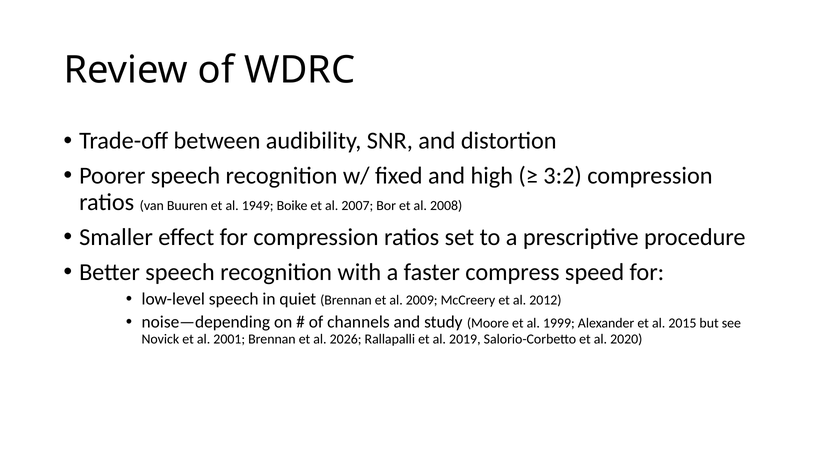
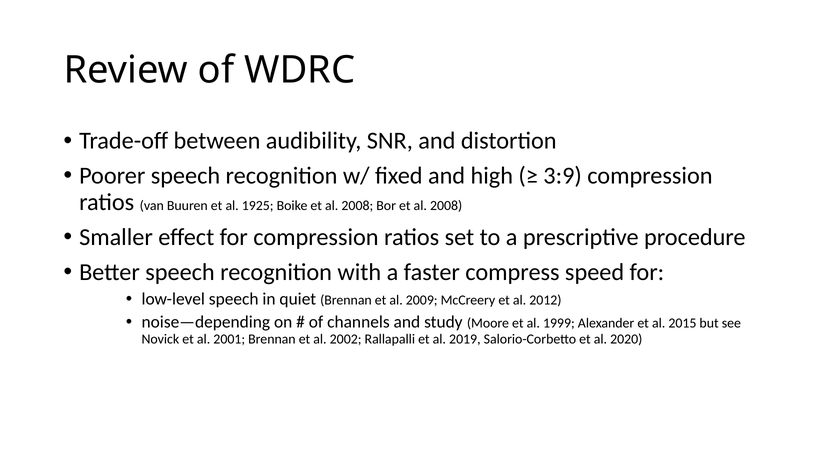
3:2: 3:2 -> 3:9 (563, 176)
1949: 1949 -> 1925 (258, 205)
Boike et al 2007: 2007 -> 2008 (357, 205)
2026: 2026 -> 2002 (346, 339)
